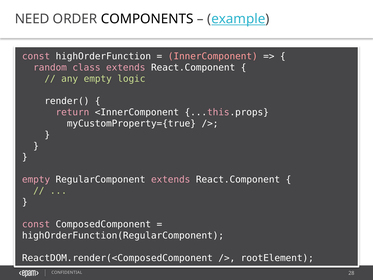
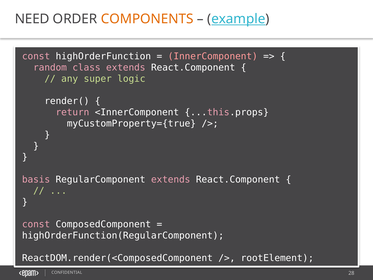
COMPONENTS colour: black -> orange (147, 19)
any empty: empty -> super (98, 79)
empty: empty -> basis (36, 179)
